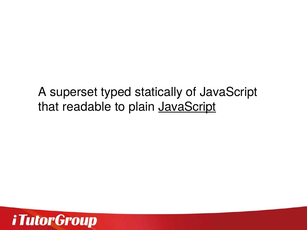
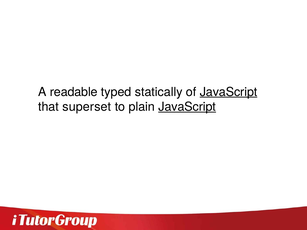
superset: superset -> readable (74, 92)
JavaScript underline: none -> present (229, 92)
readable: readable -> superset (87, 107)
